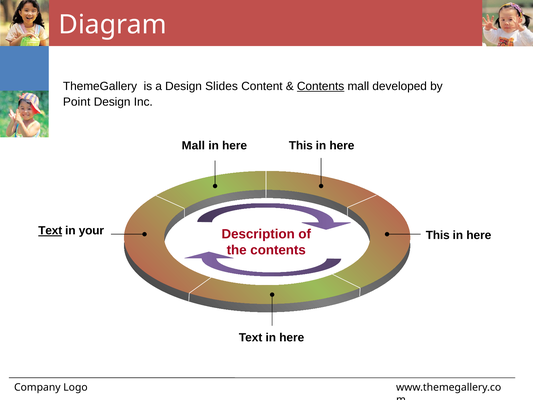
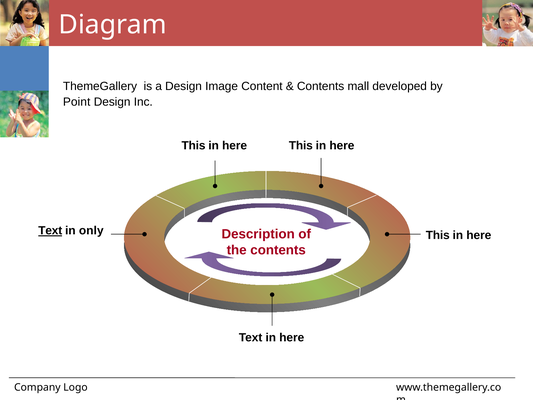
Slides: Slides -> Image (222, 86)
Contents underline: present -> none (321, 86)
Mall: Mall -> This (193, 146)
your: your -> only (91, 231)
